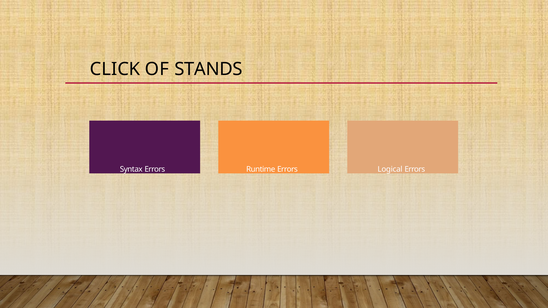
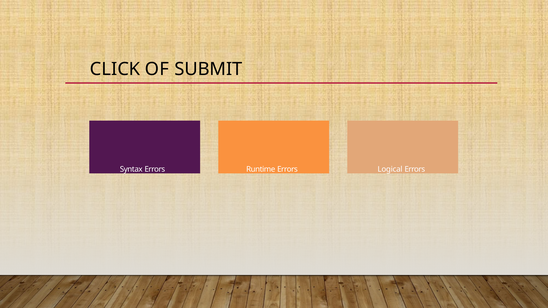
STANDS: STANDS -> SUBMIT (208, 69)
